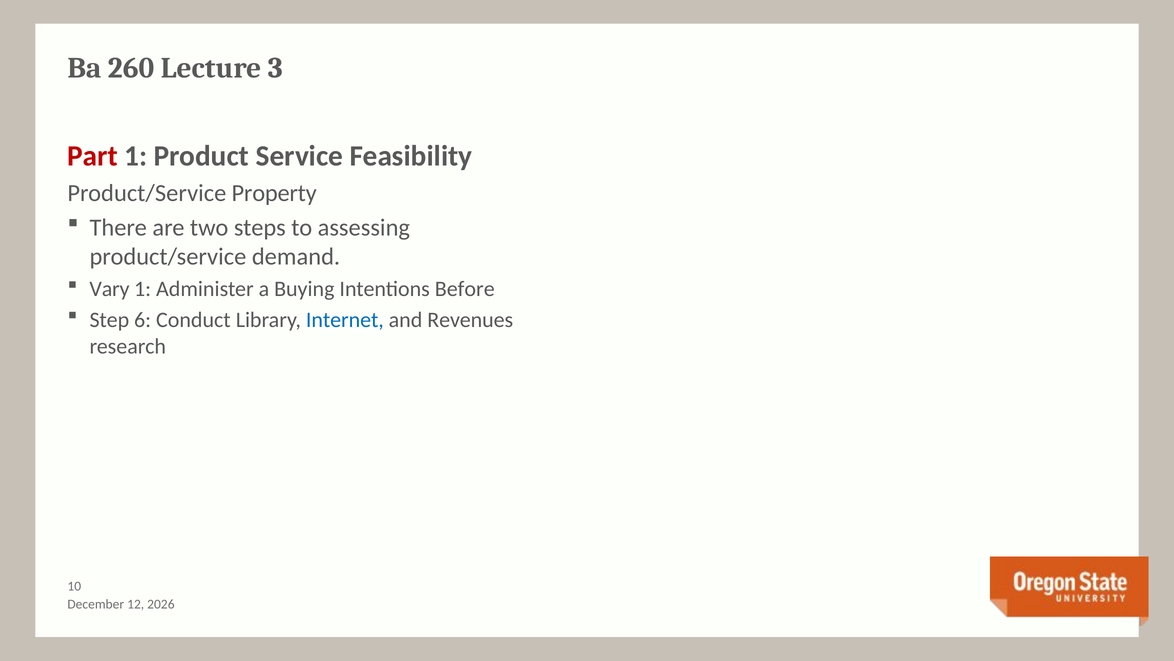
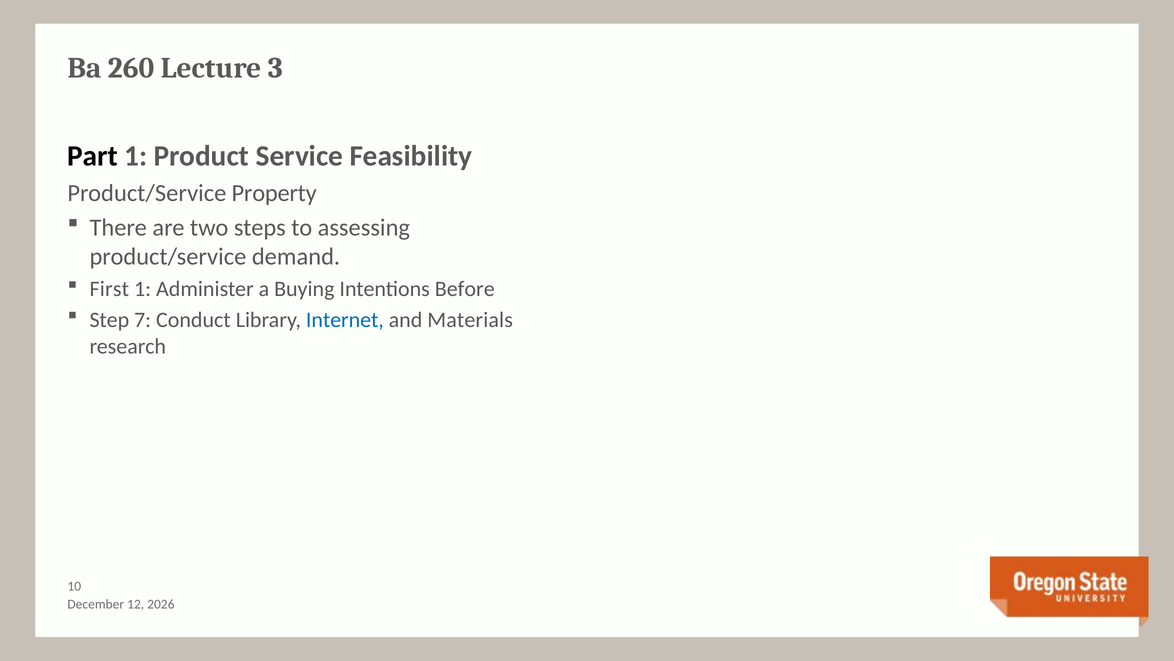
Part colour: red -> black (93, 156)
Vary: Vary -> First (109, 289)
6: 6 -> 7 (143, 320)
Revenues: Revenues -> Materials (470, 320)
